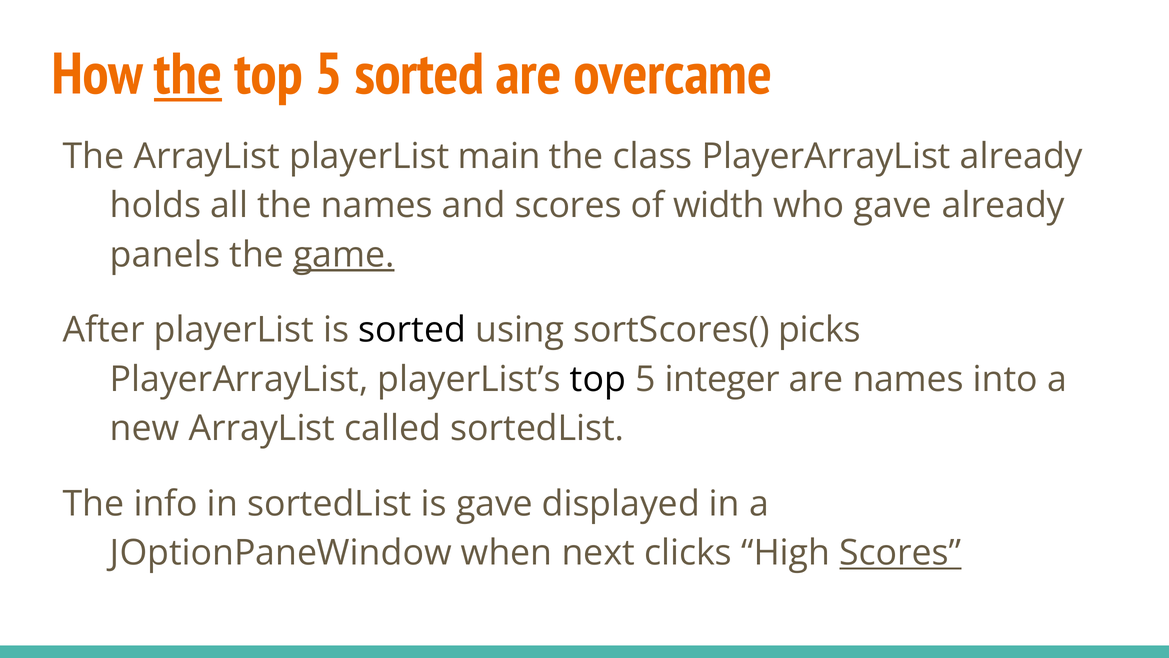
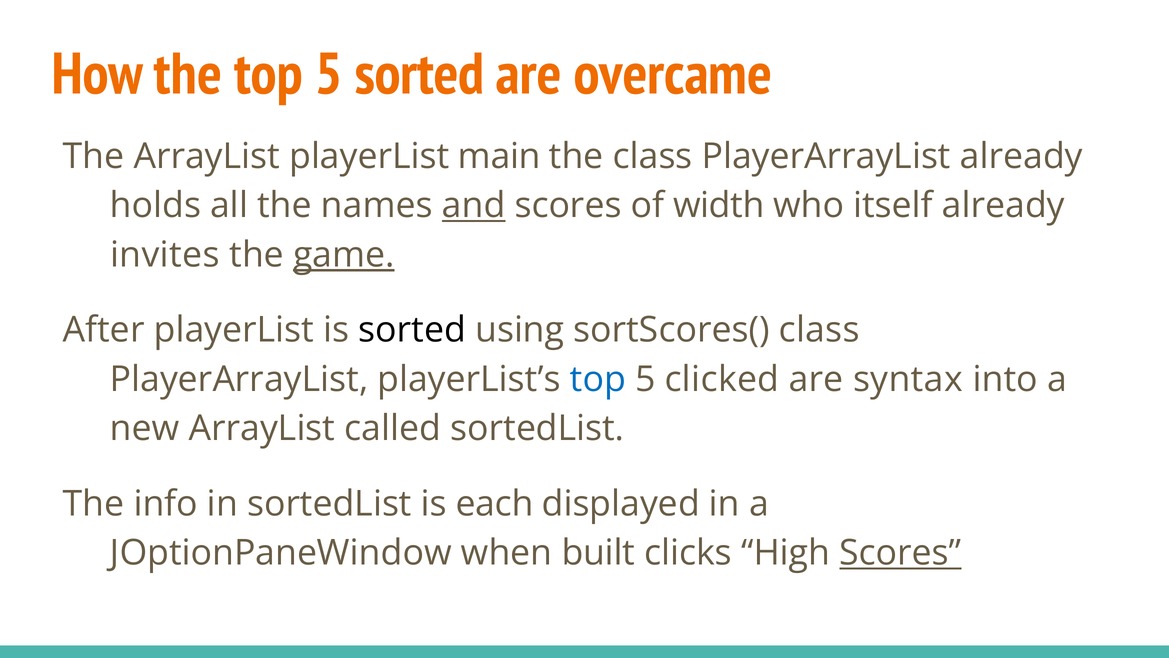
the underline: present -> none (188, 75)
and underline: none -> present (474, 205)
who gave: gave -> itself (893, 205)
panels: panels -> invites (165, 255)
sortScores( picks: picks -> class (819, 330)
top colour: black -> blue (598, 379)
integer: integer -> clicked (722, 379)
are names: names -> syntax (908, 379)
is gave: gave -> each (495, 504)
next: next -> built (598, 553)
